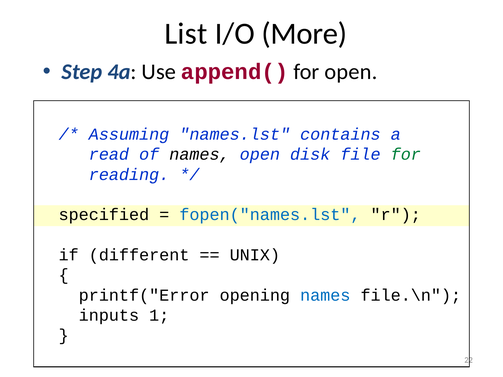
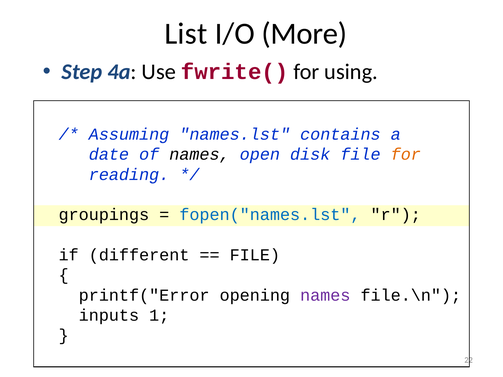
append(: append( -> fwrite( (235, 72)
for open: open -> using (351, 72)
read: read -> date (109, 155)
for colour: green -> orange (406, 155)
specified: specified -> groupings (104, 215)
UNIX: UNIX -> FILE (255, 255)
names colour: blue -> purple (325, 295)
